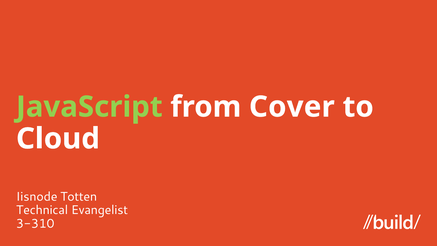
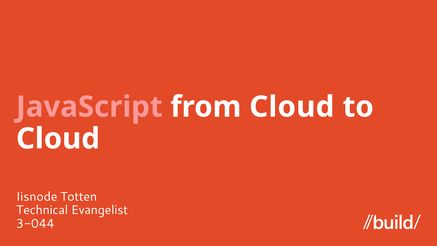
JavaScript colour: light green -> pink (89, 107)
from Cover: Cover -> Cloud (292, 107)
3-310: 3-310 -> 3-044 (35, 223)
